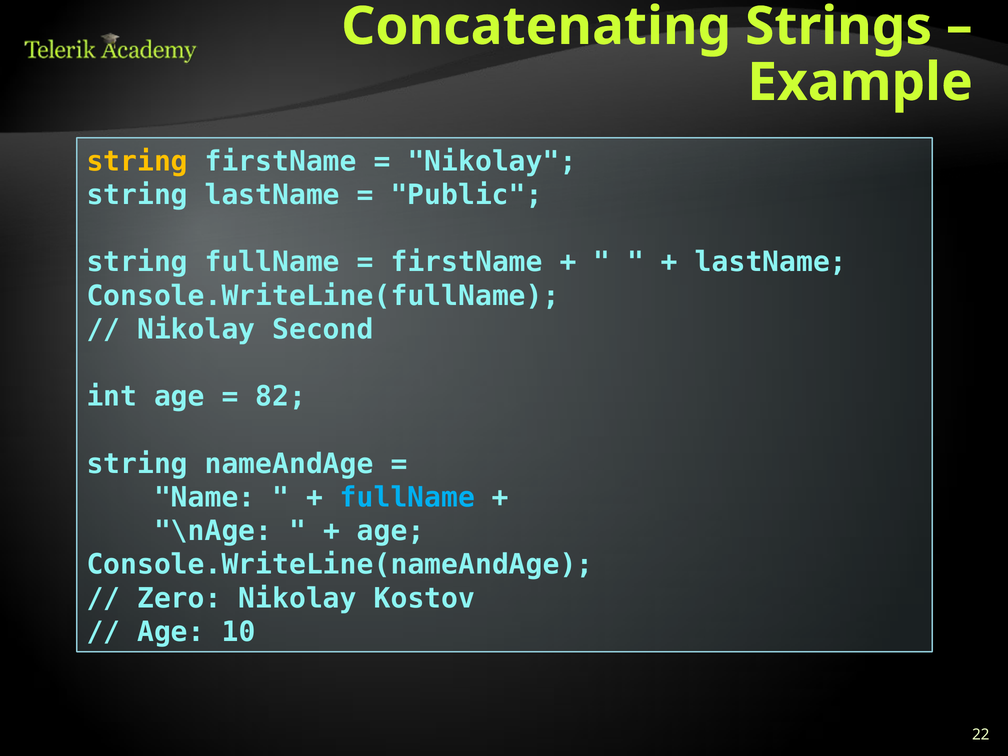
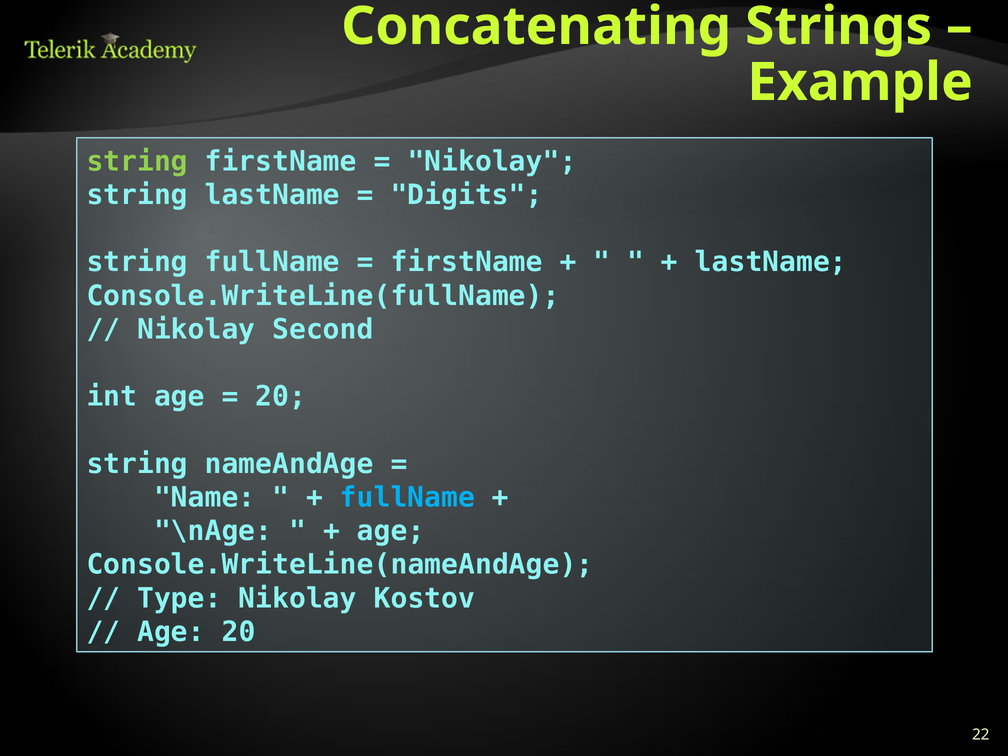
string colour: yellow -> light green (137, 161)
Public: Public -> Digits (467, 195)
82: 82 -> 20 (281, 397)
Zero: Zero -> Type (179, 598)
Age 10: 10 -> 20 (239, 632)
